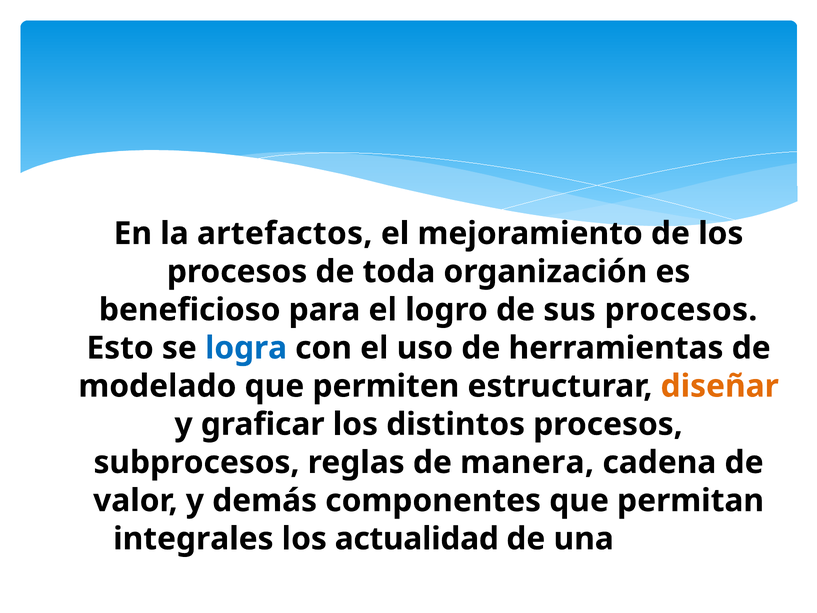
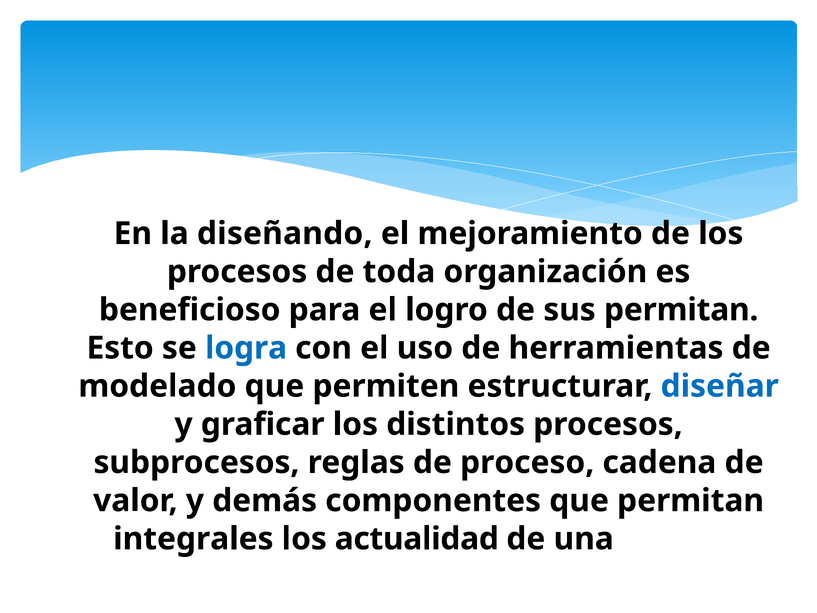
artefactos: artefactos -> diseñando (285, 233)
sus procesos: procesos -> permitan (681, 310)
diseñar colour: orange -> blue (720, 386)
manera: manera -> proceso (527, 462)
